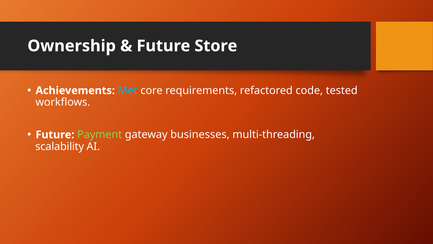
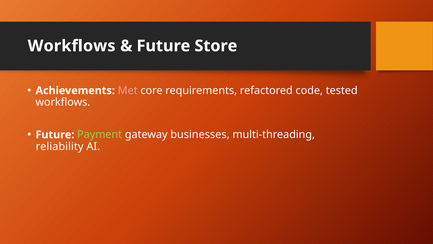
Ownership: Ownership -> Workflows (72, 46)
Met colour: light blue -> pink (128, 90)
scalability: scalability -> reliability (60, 146)
